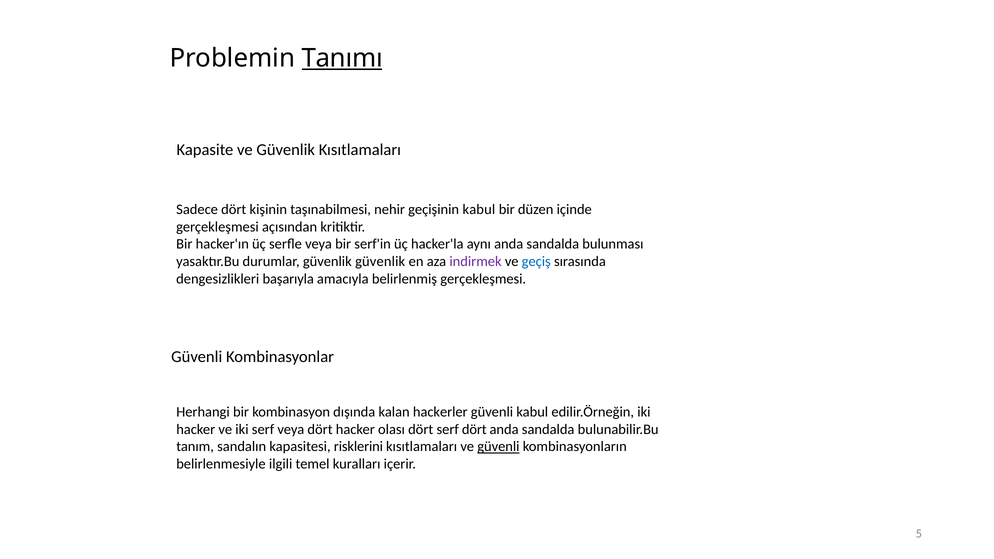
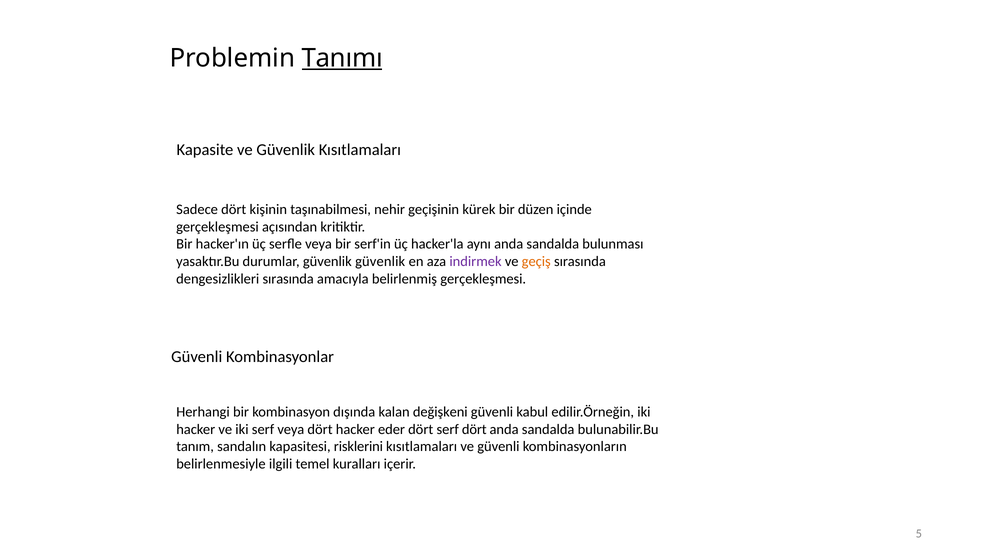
geçişinin kabul: kabul -> kürek (479, 209)
geçiş colour: blue -> orange (536, 262)
dengesizlikleri başarıyla: başarıyla -> sırasında (288, 279)
hackerler: hackerler -> değişkeni (440, 412)
olası: olası -> eder (392, 430)
güvenli underline: present -> none (498, 447)
